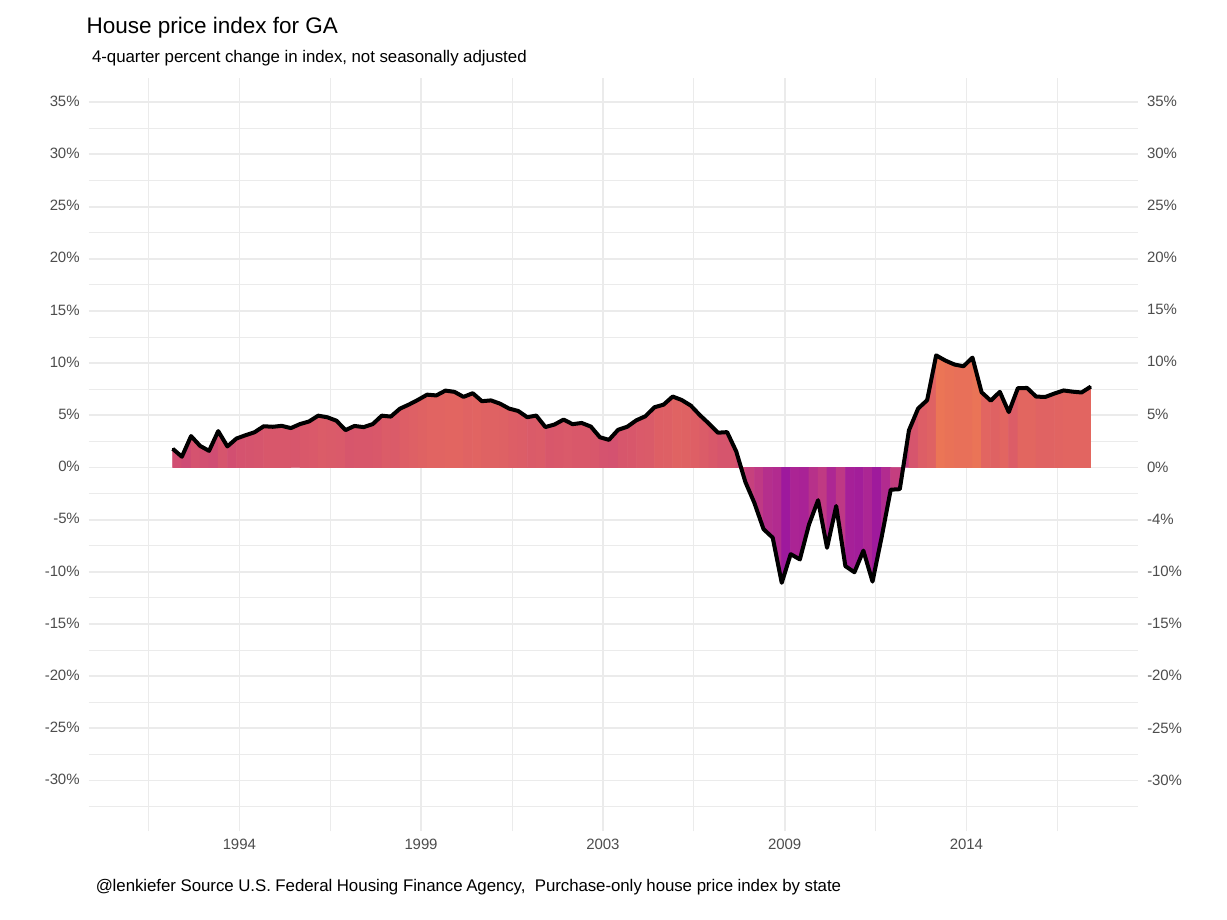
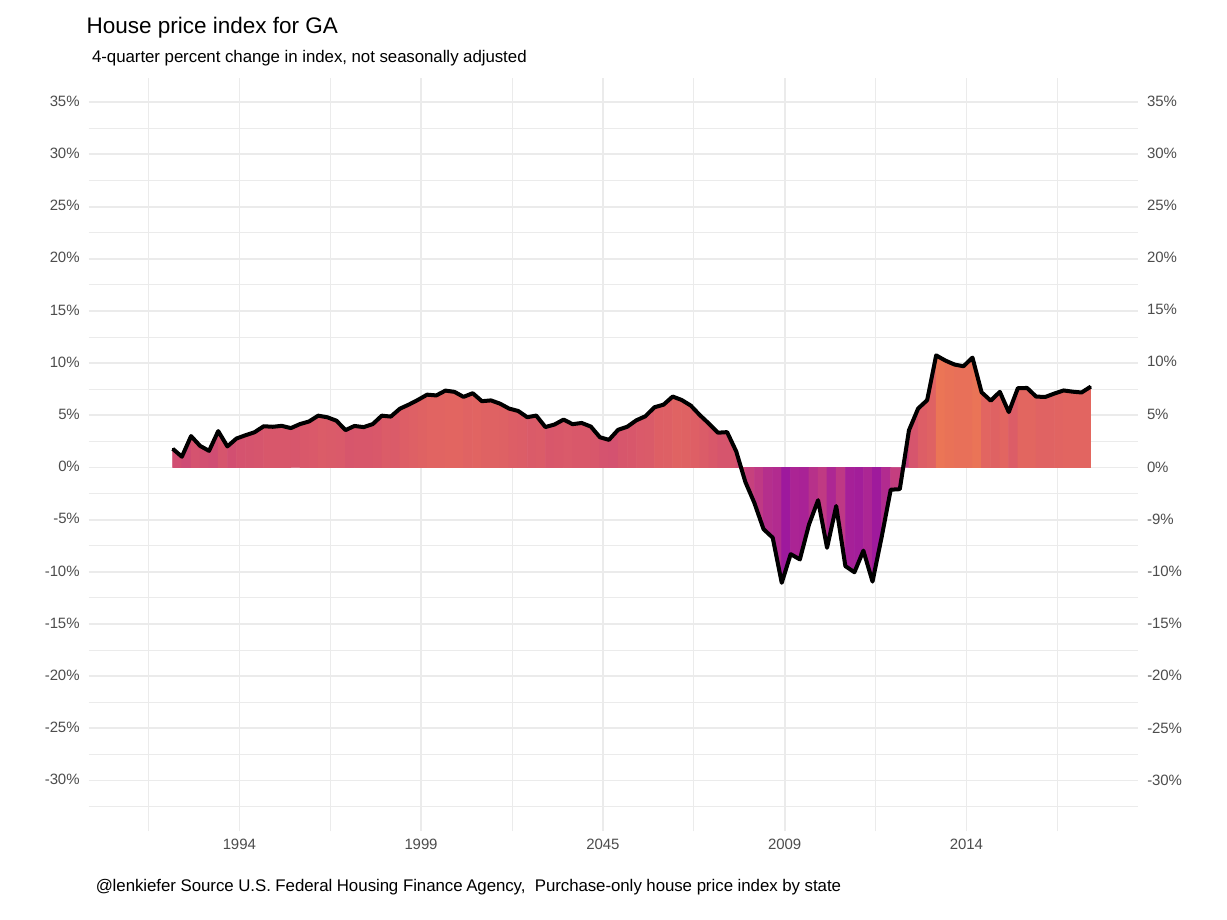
-4%: -4% -> -9% (1160, 519)
2003: 2003 -> 2045 (603, 845)
